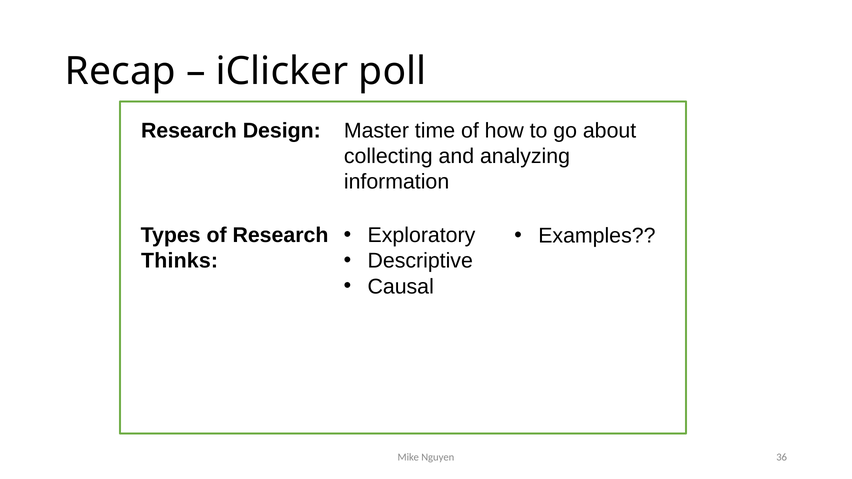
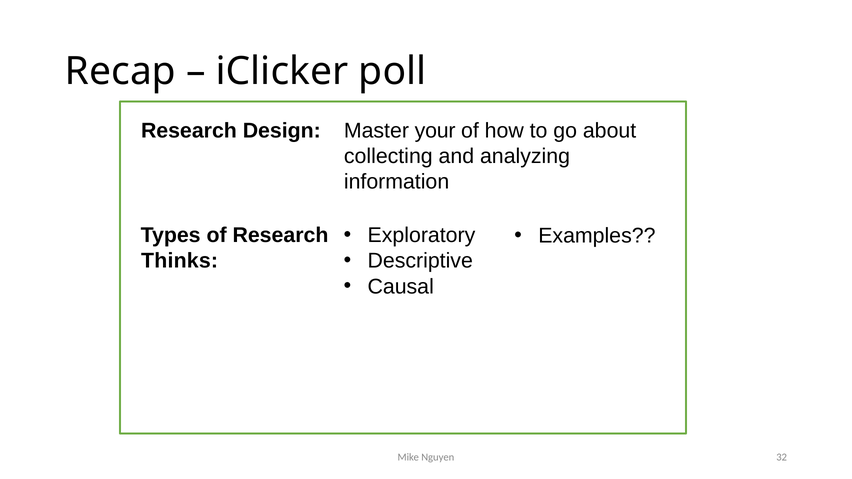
time: time -> your (435, 131)
36: 36 -> 32 (782, 458)
